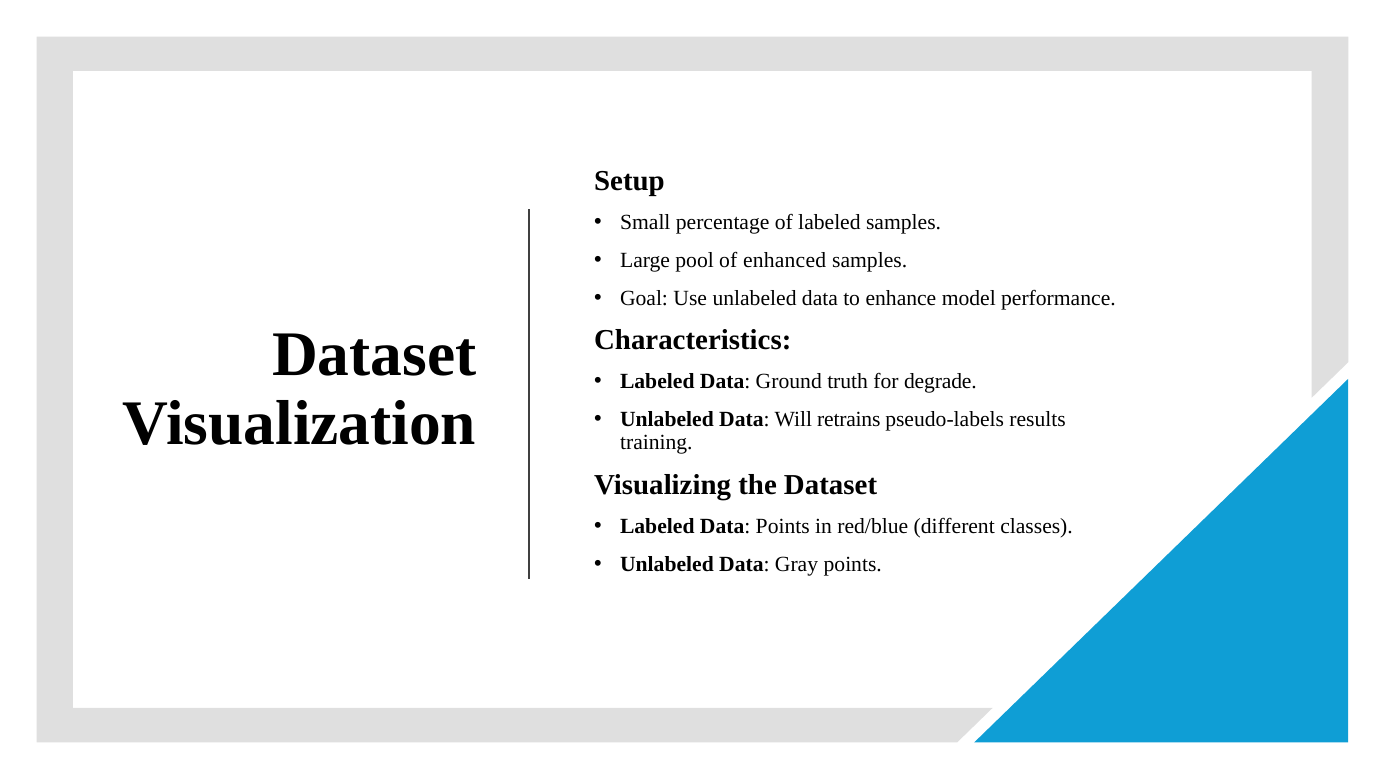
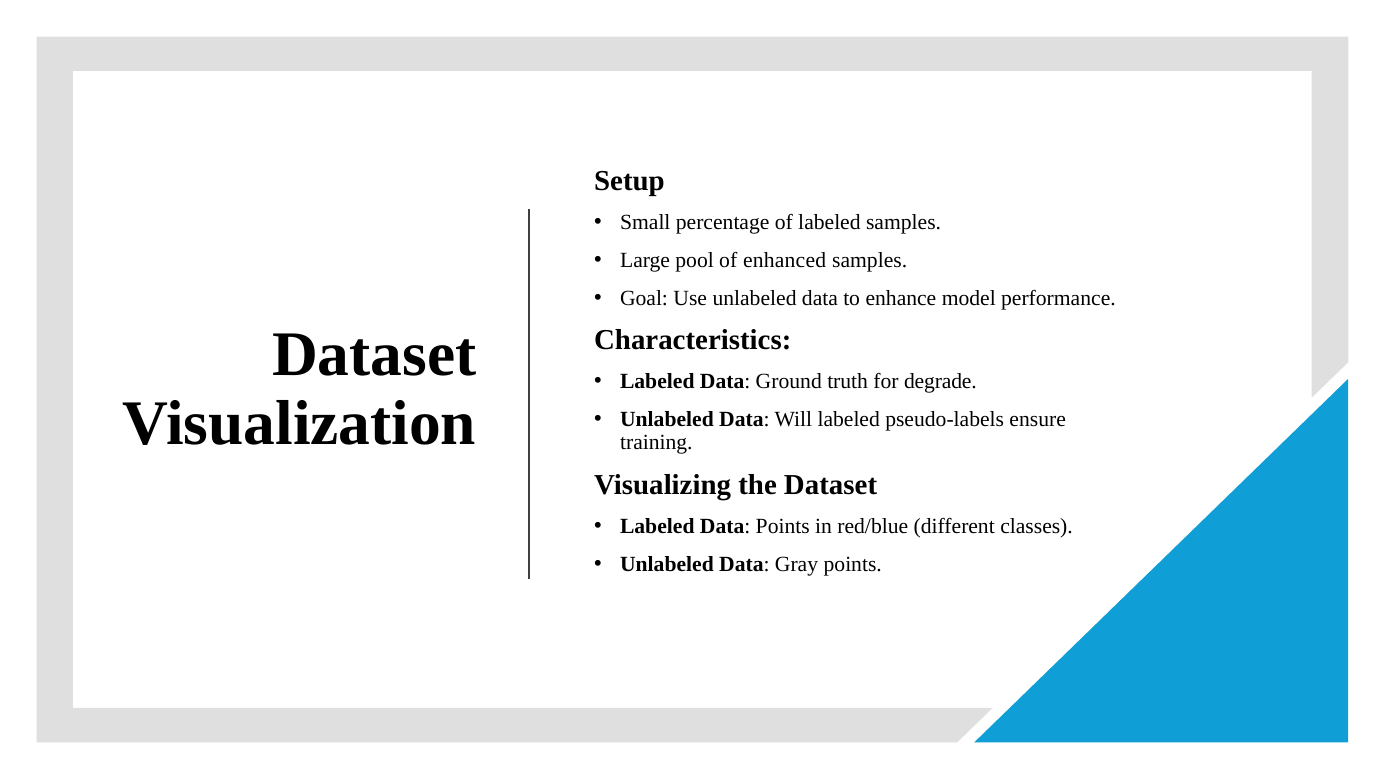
Will retrains: retrains -> labeled (849, 419)
results: results -> ensure (1038, 419)
